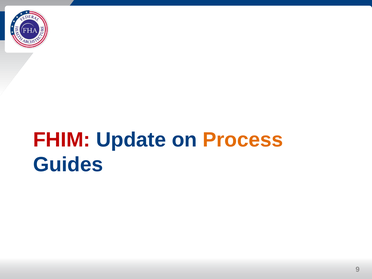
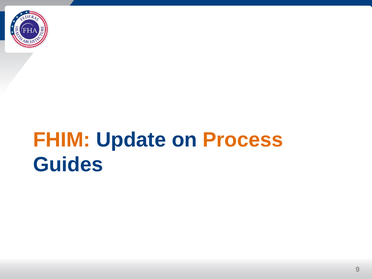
FHIM colour: red -> orange (62, 140)
